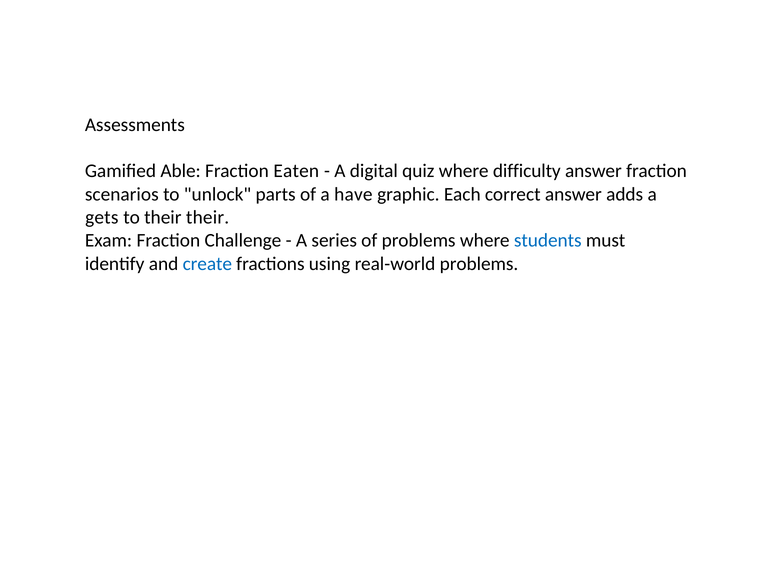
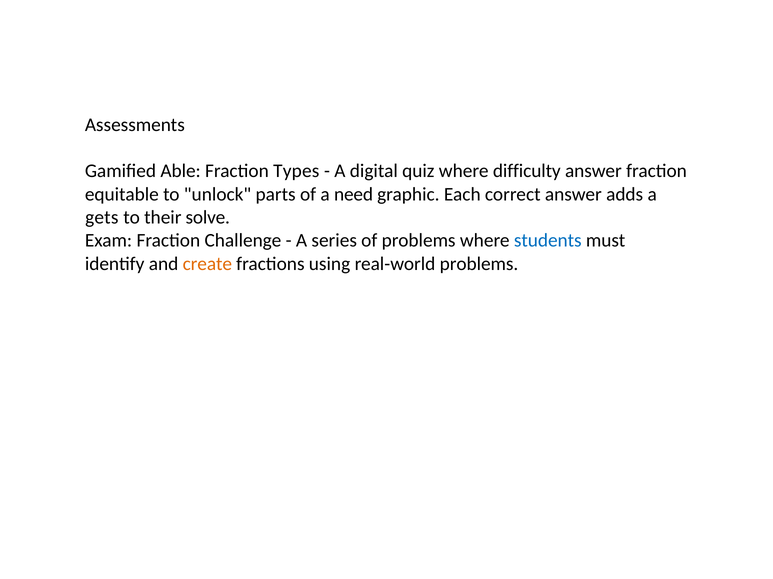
Eaten: Eaten -> Types (296, 171)
scenarios: scenarios -> equitable (122, 195)
have: have -> need (354, 195)
their their: their -> solve (208, 218)
create colour: blue -> orange (207, 264)
